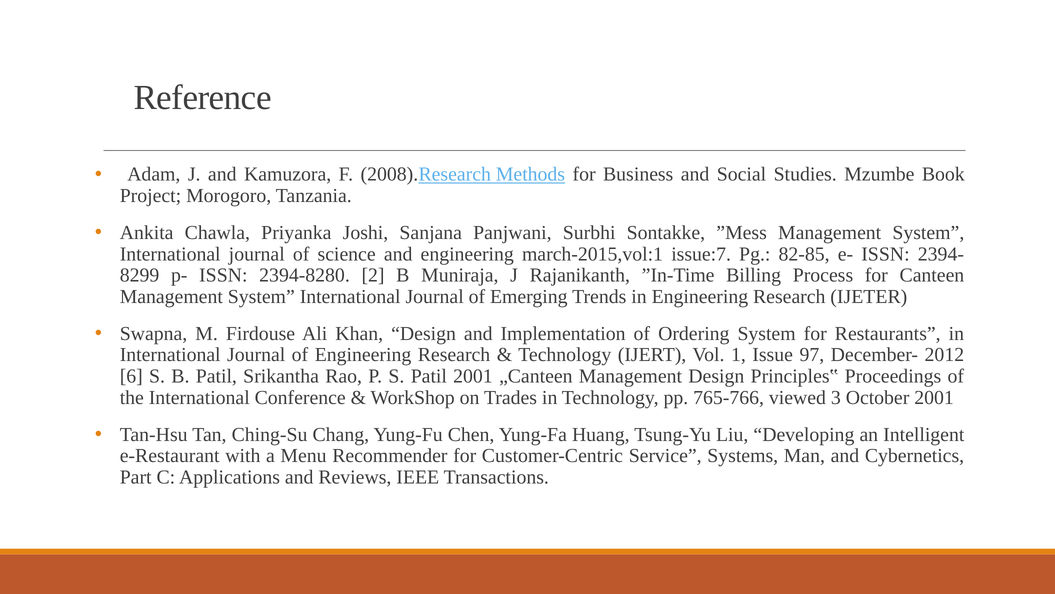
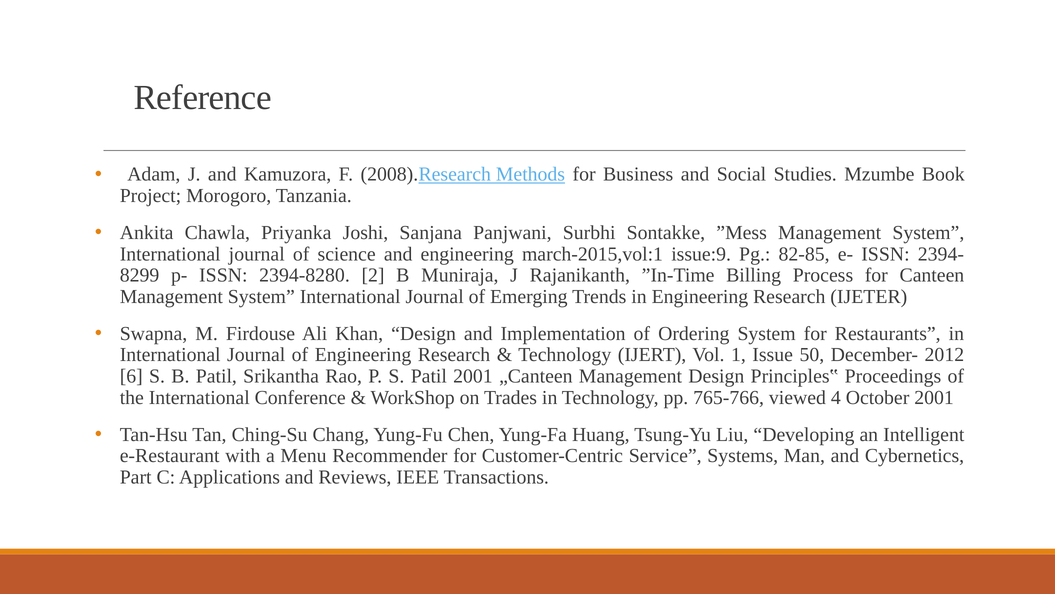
issue:7: issue:7 -> issue:9 (701, 254)
97: 97 -> 50 (812, 355)
3: 3 -> 4 (836, 397)
